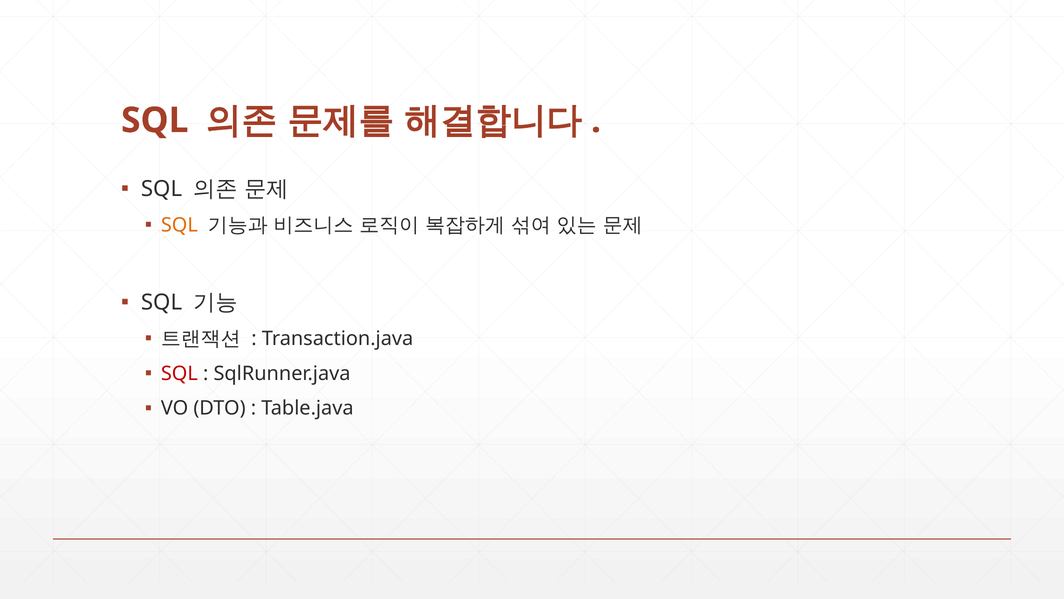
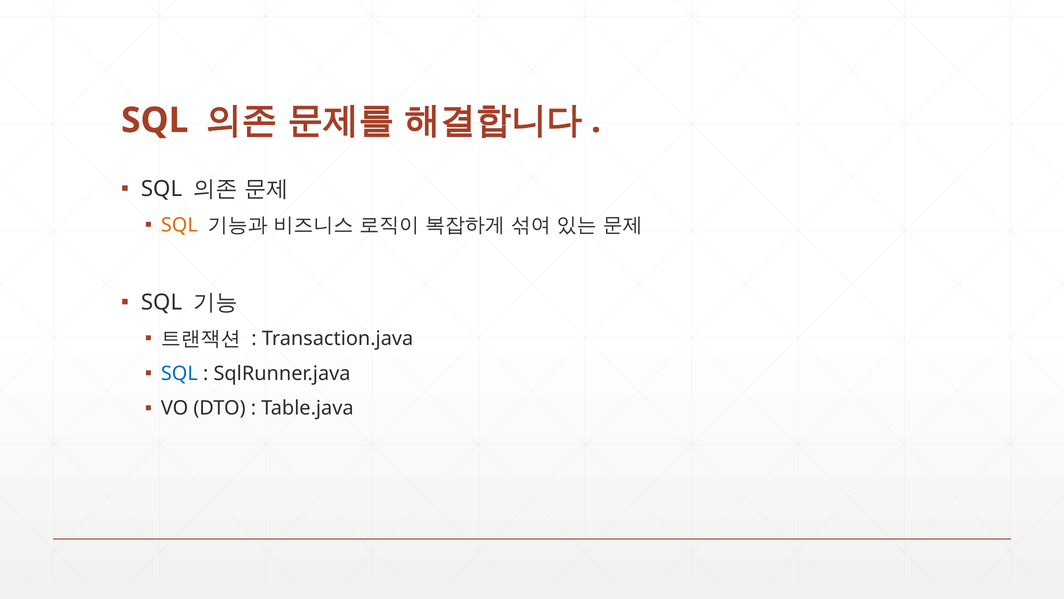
SQL colour: red -> blue (179, 373)
